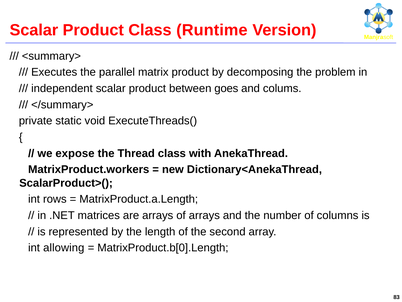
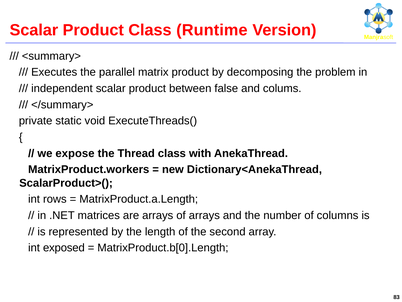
goes: goes -> false (226, 88)
allowing: allowing -> exposed (64, 247)
